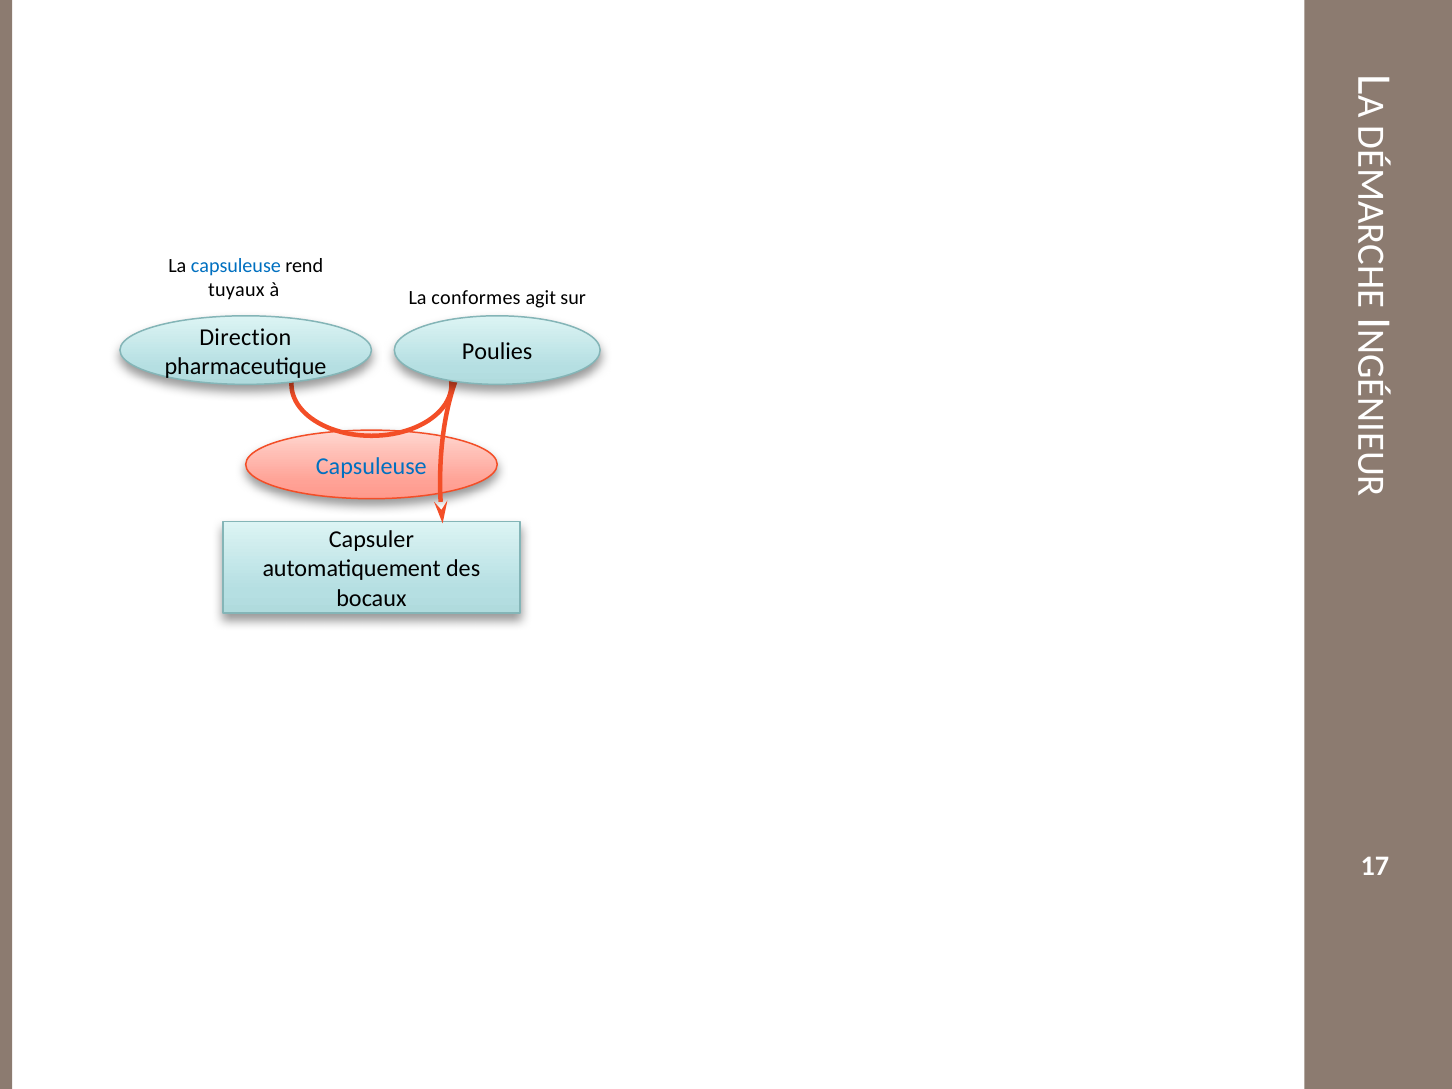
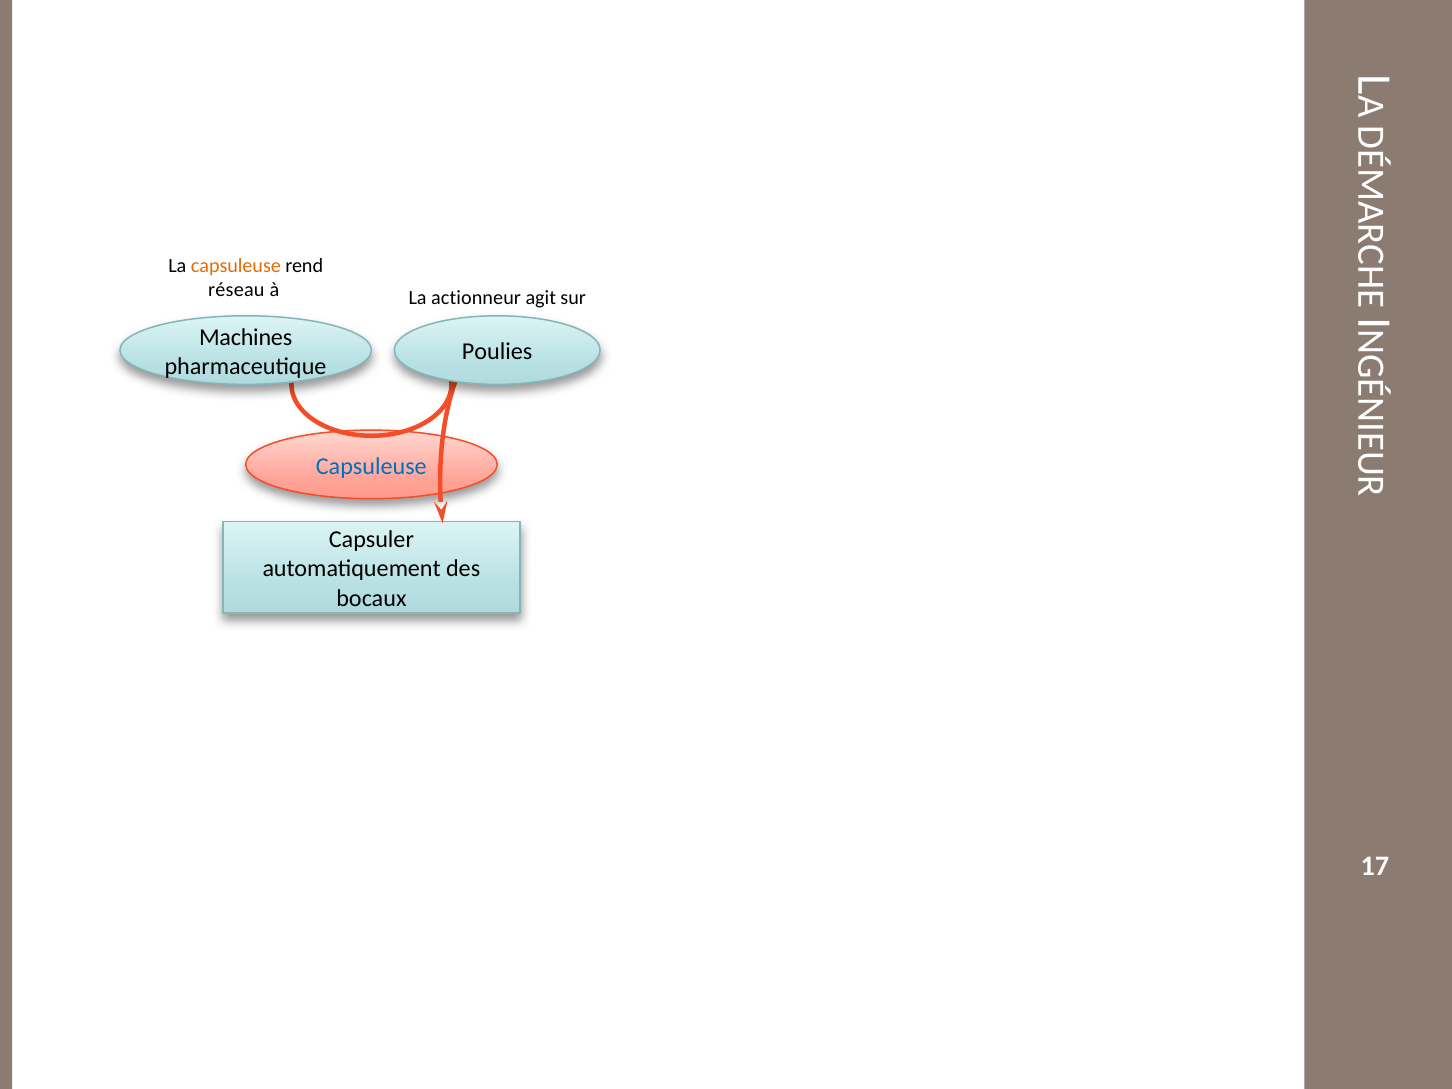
capsuleuse colour: blue -> orange (236, 266)
tuyaux: tuyaux -> réseau (236, 290)
conformes: conformes -> actionneur (476, 297)
Direction: Direction -> Machines (246, 337)
